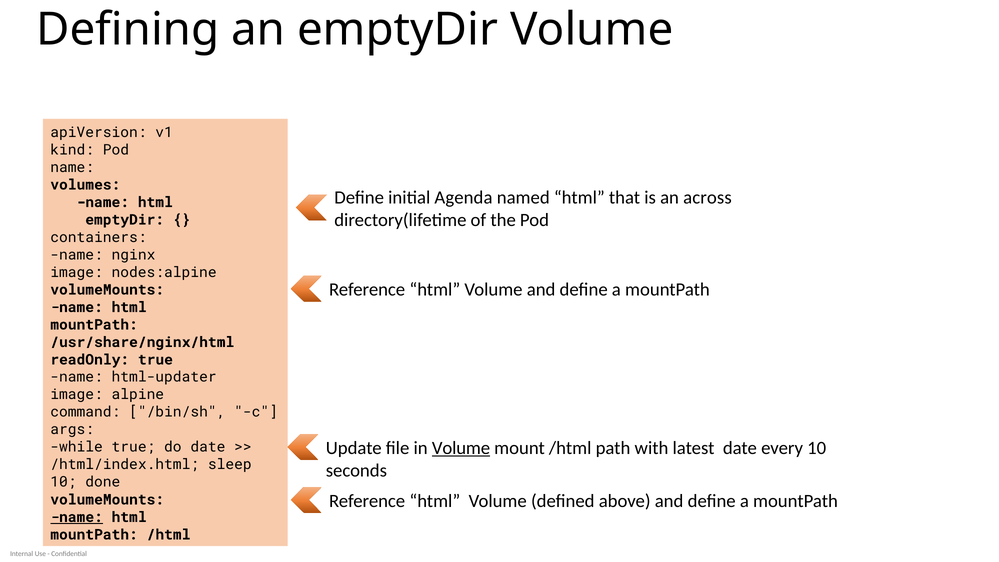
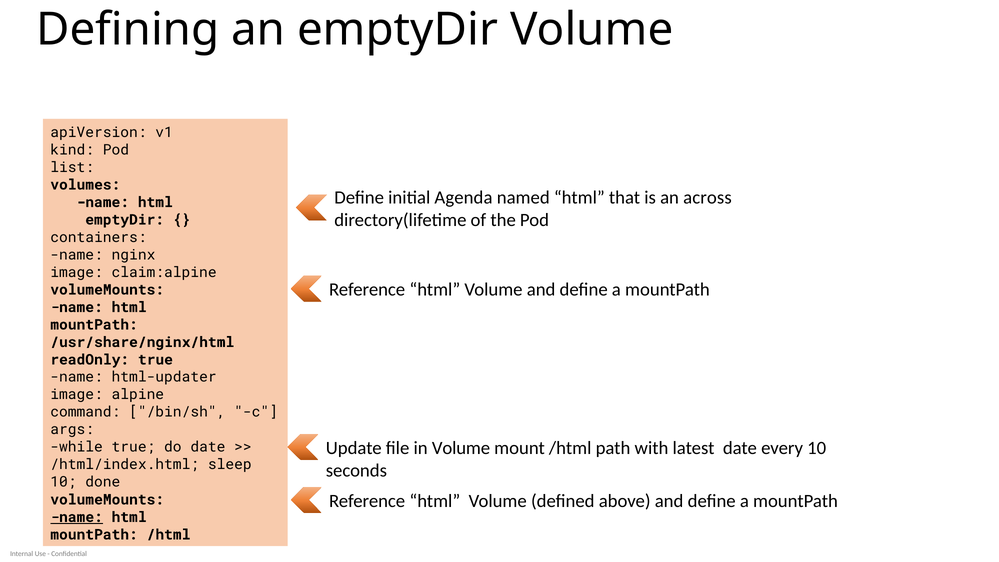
name: name -> list (72, 167)
nodes:alpine: nodes:alpine -> claim:alpine (164, 272)
Volume underline: present -> none (461, 448)
